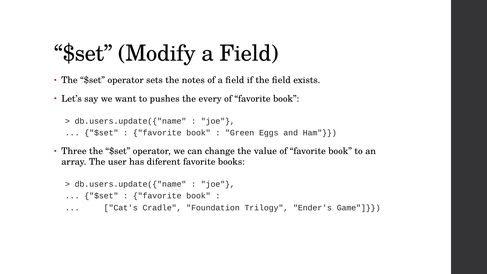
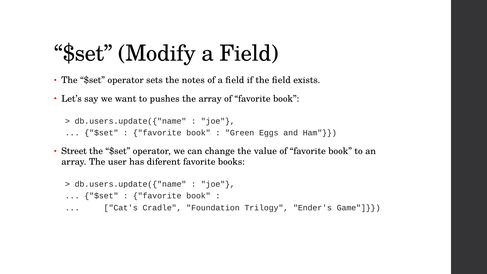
the every: every -> array (210, 99)
Three: Three -> Street (74, 151)
